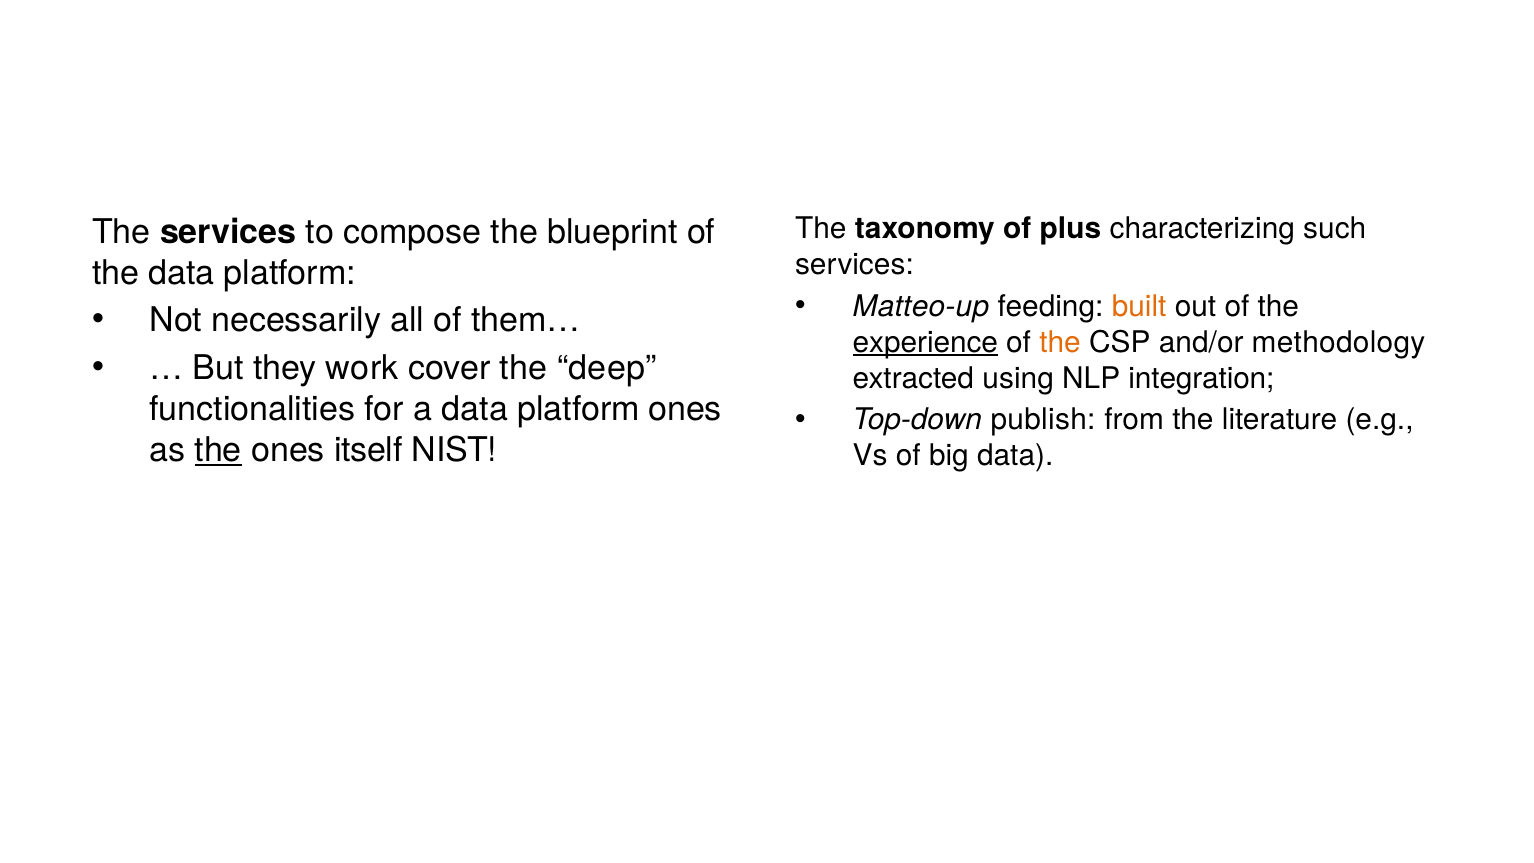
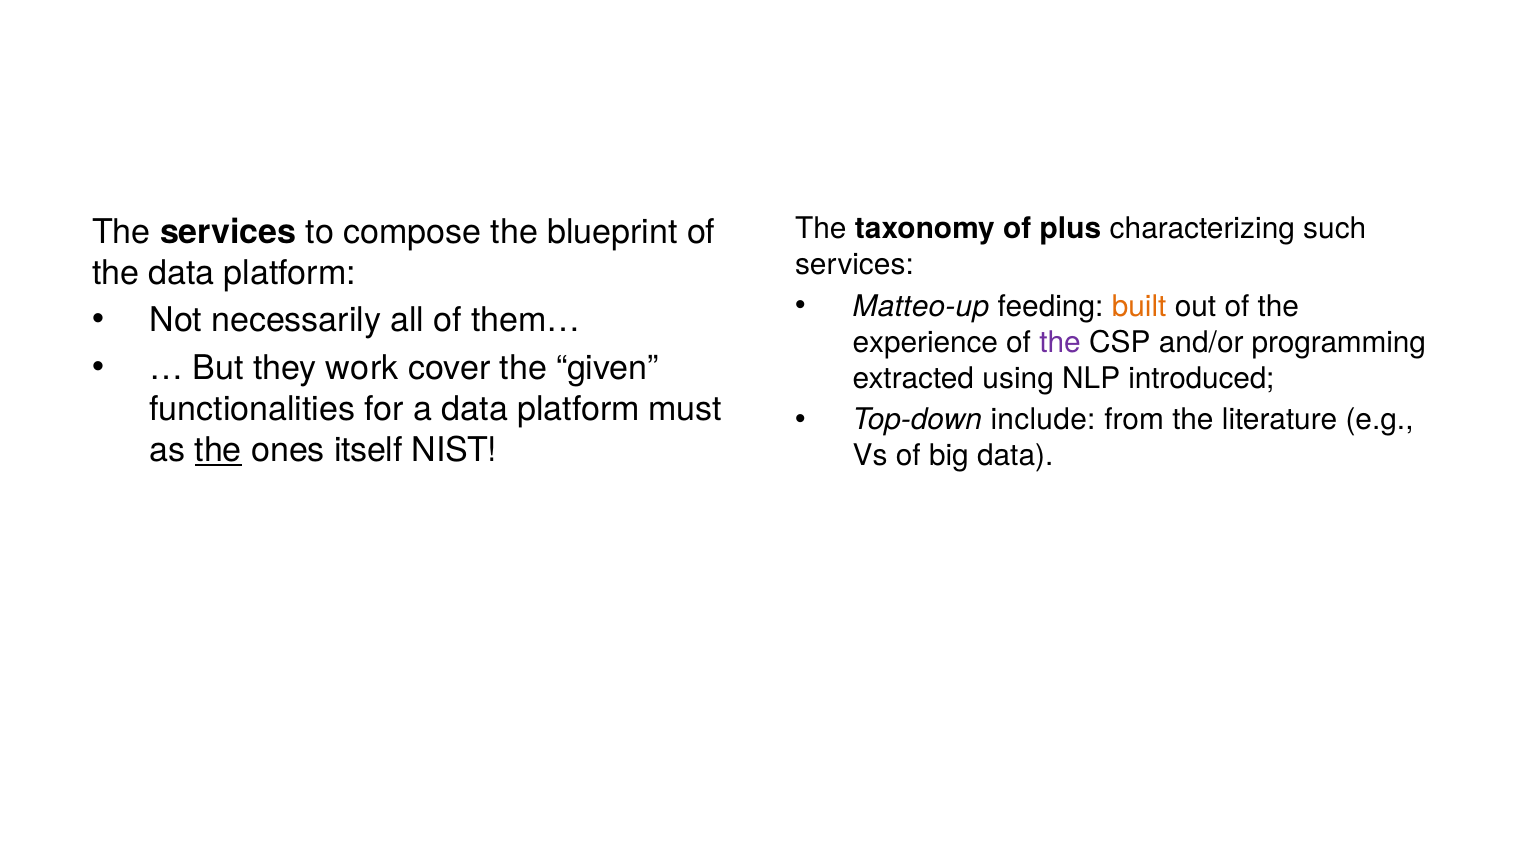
experience underline: present -> none (925, 342)
the colour: orange -> purple (1060, 342)
methodology: methodology -> programming (1339, 342)
deep: deep -> given (607, 368)
integration: integration -> introduced (1201, 378)
platform ones: ones -> must (685, 409)
publish: publish -> include (1043, 420)
